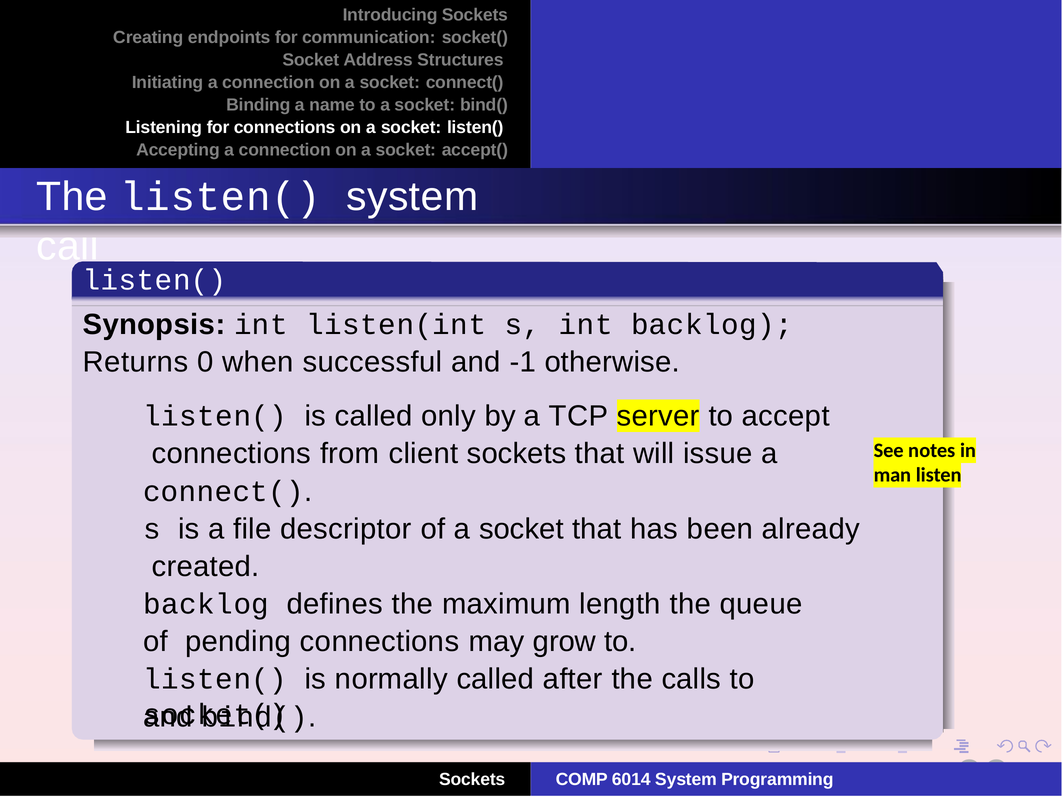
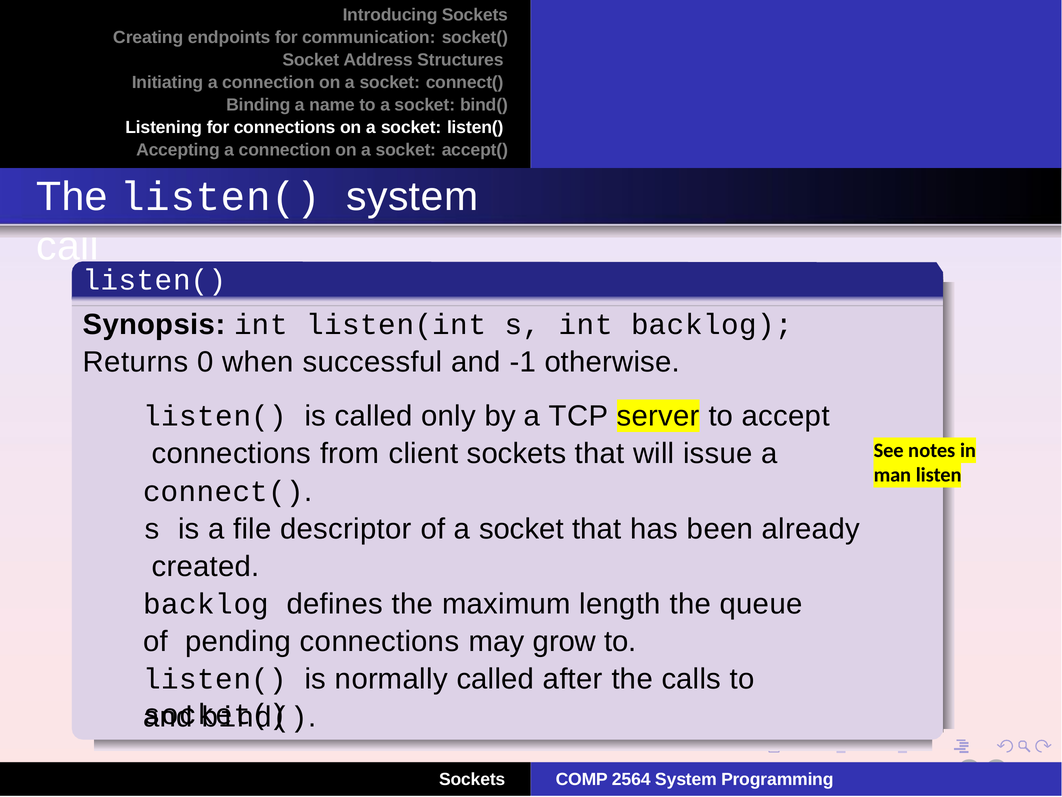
6014: 6014 -> 2564 (631, 780)
